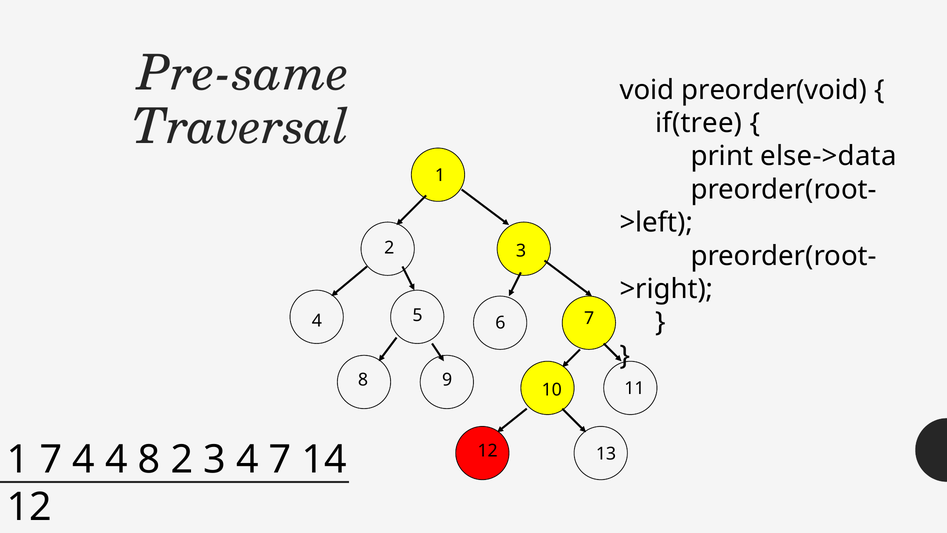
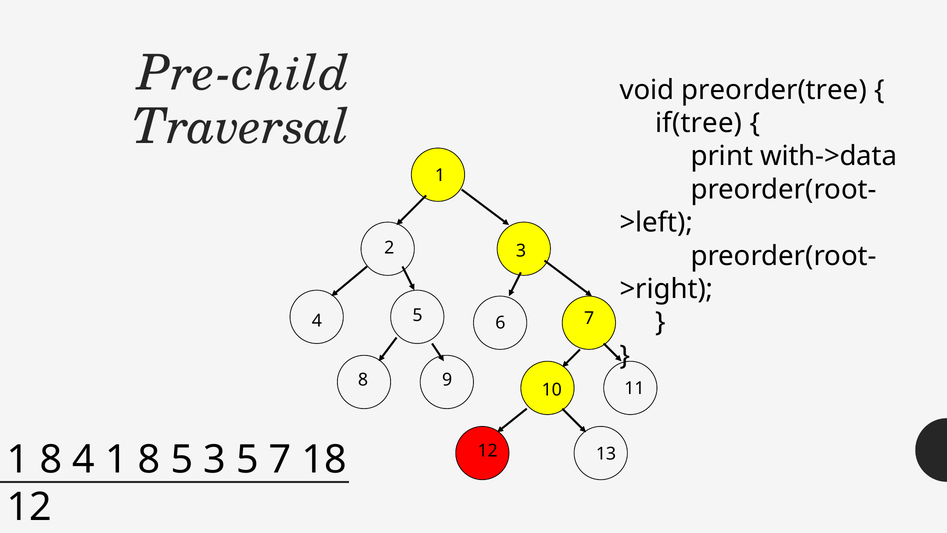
Pre-same: Pre-same -> Pre-child (243, 73)
preorder(void: preorder(void -> preorder(tree (774, 90)
else->data: else->data -> with->data (829, 156)
7: 7 -> 8 (51, 459)
4 4: 4 -> 1 (117, 459)
8 2: 2 -> 5 (182, 459)
3 4: 4 -> 5 (248, 459)
14: 14 -> 18 (324, 459)
